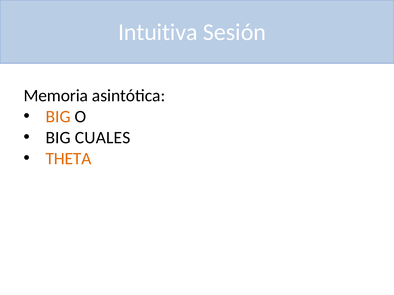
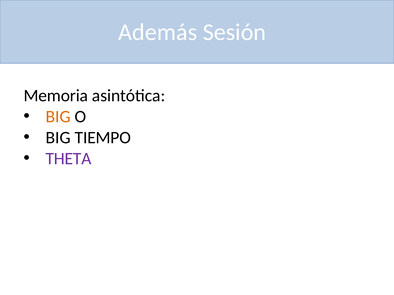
Intuitiva: Intuitiva -> Además (158, 32)
CUALES: CUALES -> TIEMPO (103, 138)
THETA colour: orange -> purple (68, 159)
